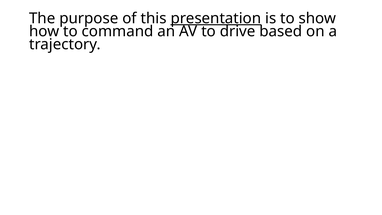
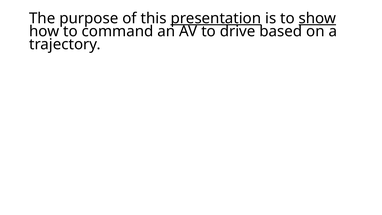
show underline: none -> present (317, 18)
